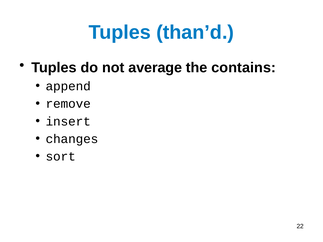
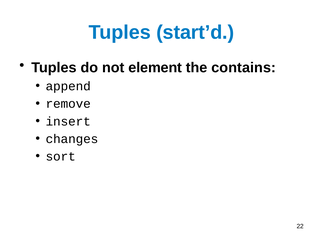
than’d: than’d -> start’d (195, 32)
average: average -> element (155, 68)
